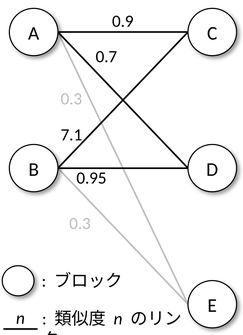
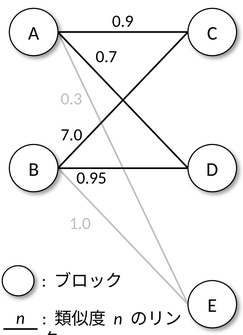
7.1: 7.1 -> 7.0 (72, 134)
0.3: 0.3 -> 1.0 (80, 223)
